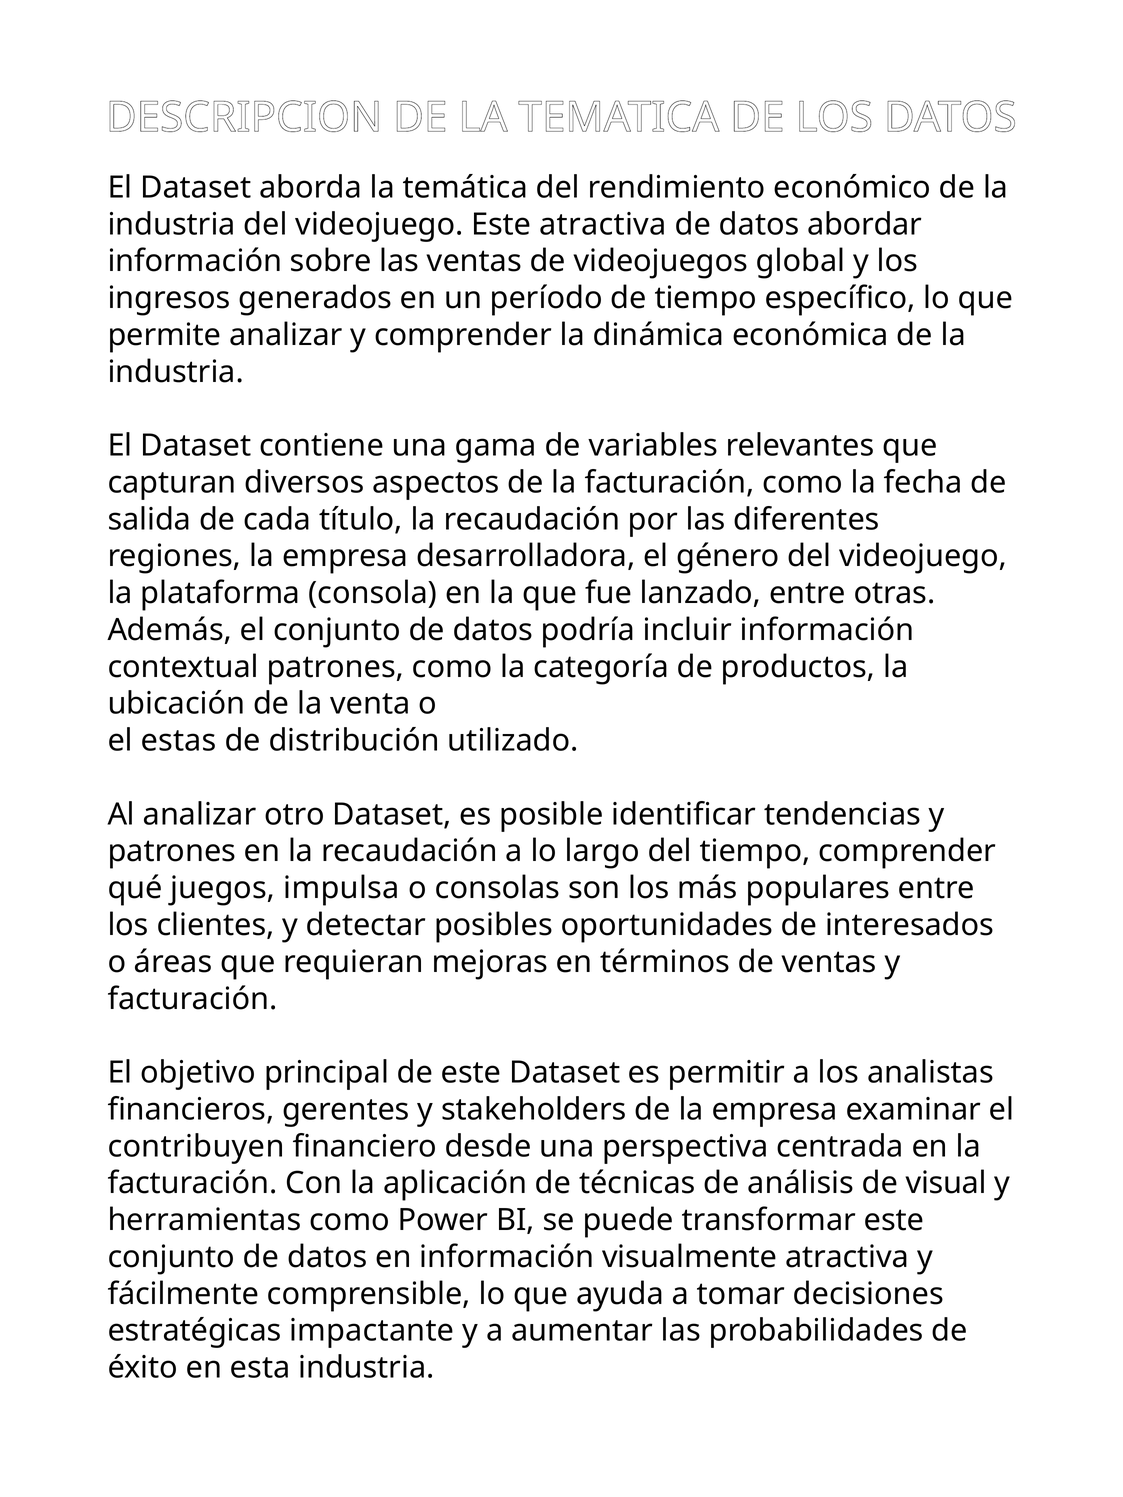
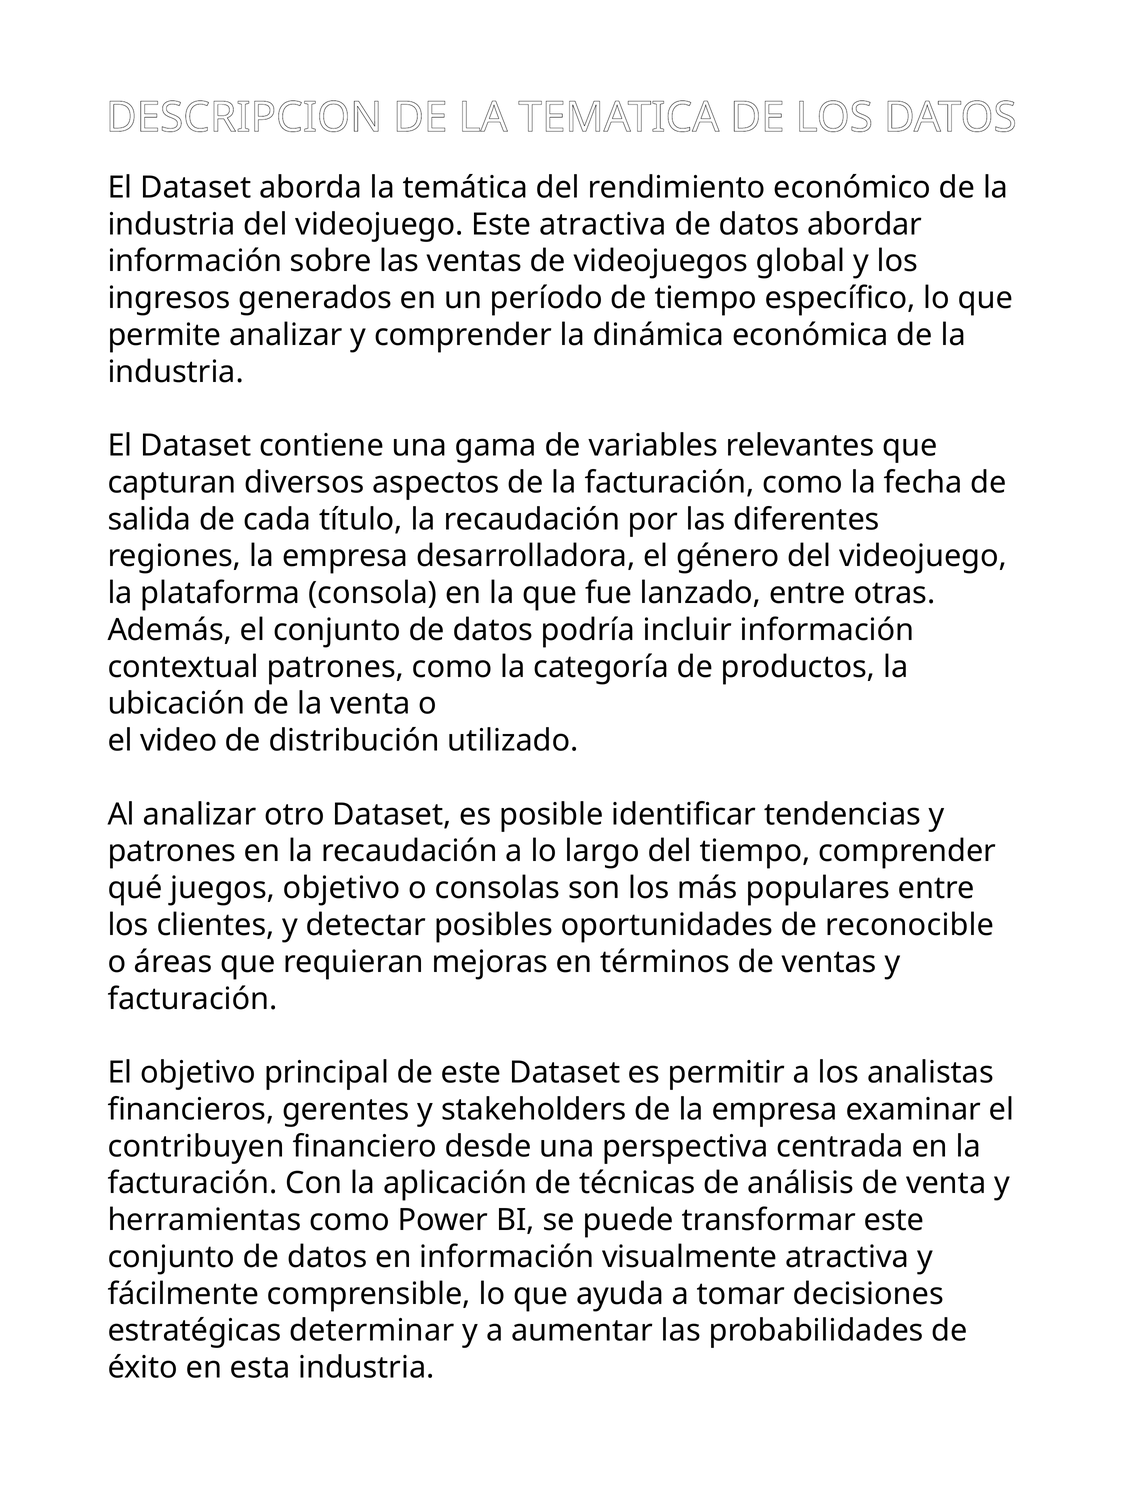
estas: estas -> video (179, 741)
juegos impulsa: impulsa -> objetivo (342, 888)
interesados: interesados -> reconocible (909, 925)
de visual: visual -> venta (946, 1184)
impactante: impactante -> determinar (372, 1331)
